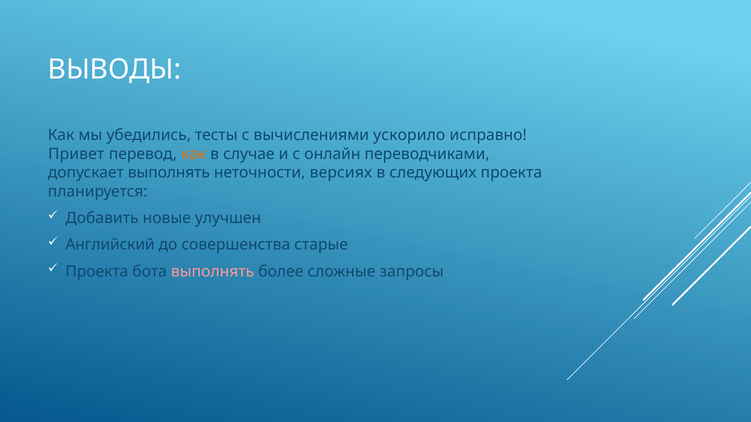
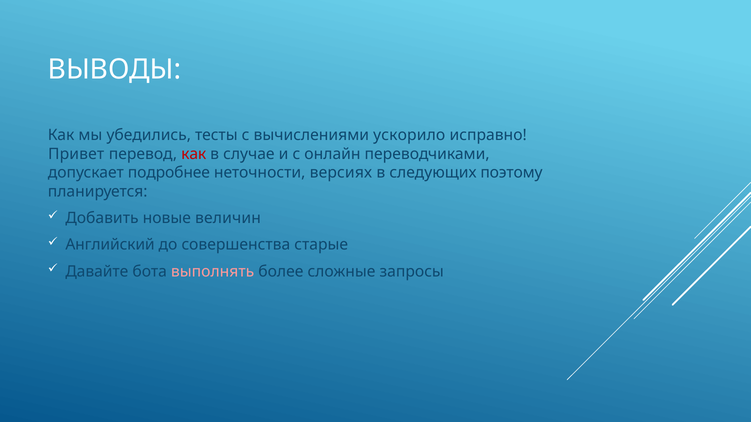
как colour: orange -> red (194, 154)
допускает выполнять: выполнять -> подробнее (169, 173)
следующих проекта: проекта -> поэтому (511, 173)
улучшен: улучшен -> величин (228, 218)
Проекта: Проекта -> Давайте (97, 272)
